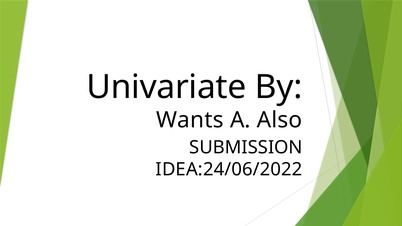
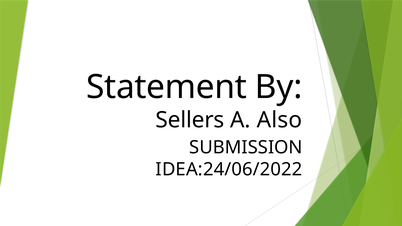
Univariate: Univariate -> Statement (167, 87)
Wants: Wants -> Sellers (190, 120)
